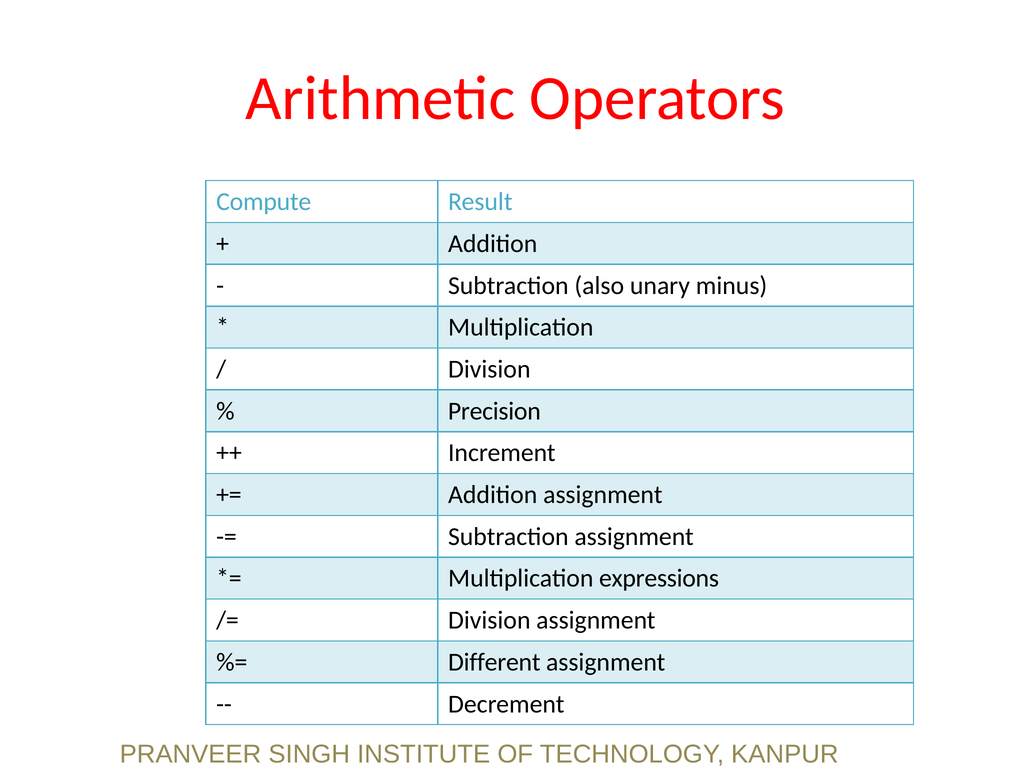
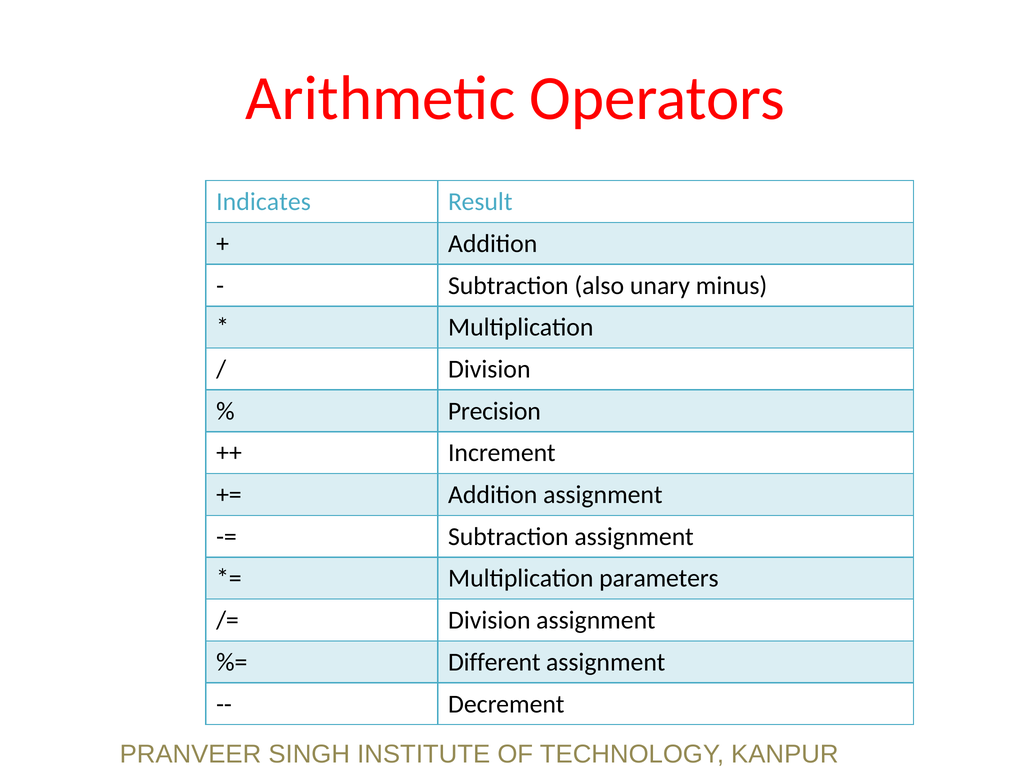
Compute: Compute -> Indicates (264, 202)
expressions: expressions -> parameters (659, 578)
